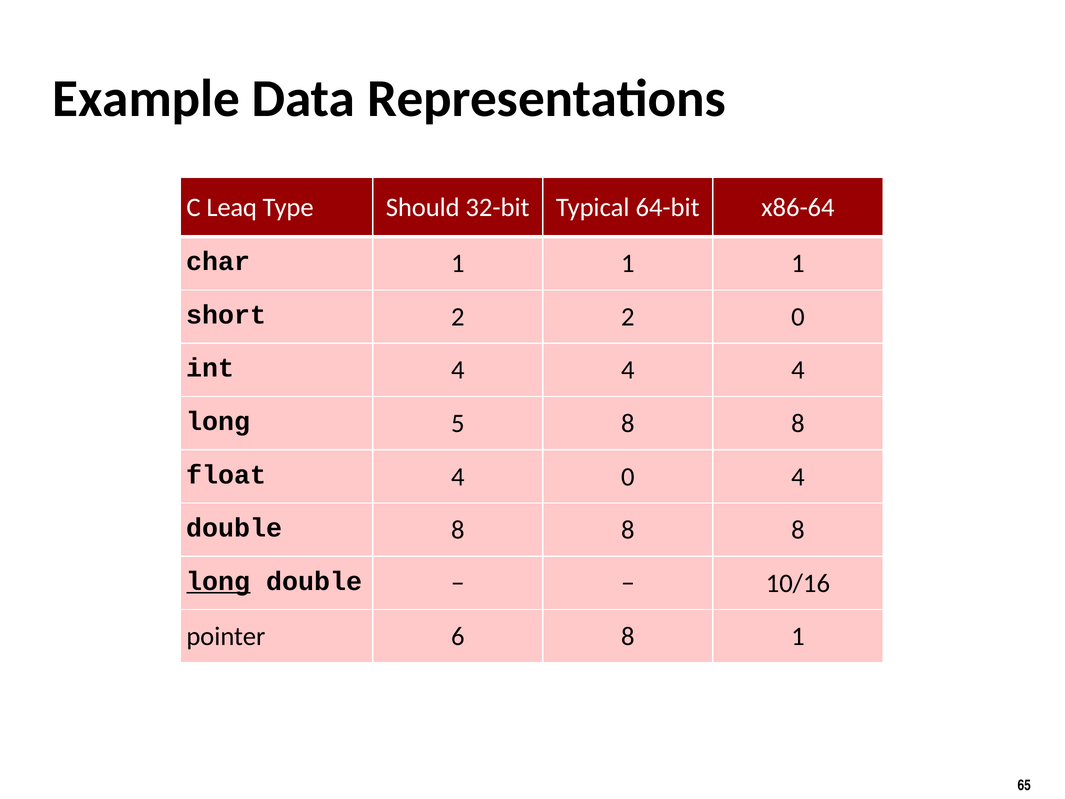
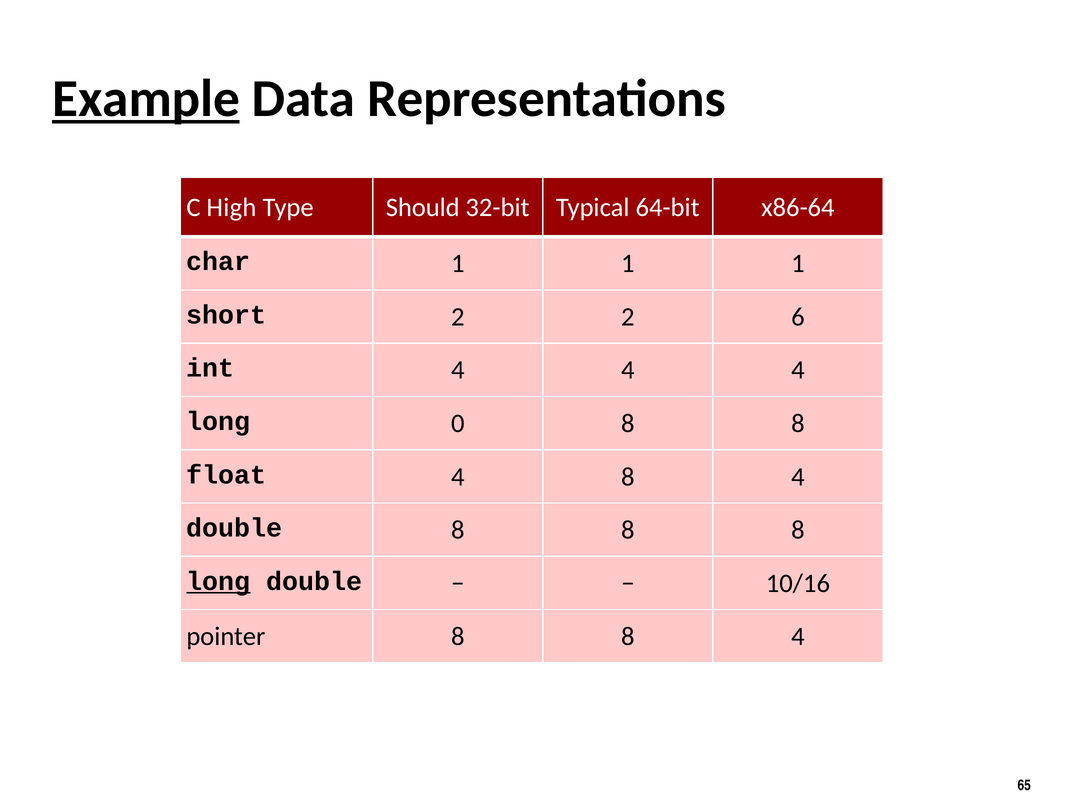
Example underline: none -> present (146, 99)
Leaq: Leaq -> High (231, 207)
2 0: 0 -> 6 (798, 317)
5: 5 -> 0 (458, 423)
4 0: 0 -> 8 (628, 477)
pointer 6: 6 -> 8 (458, 636)
1: 1 -> 4 (798, 636)
